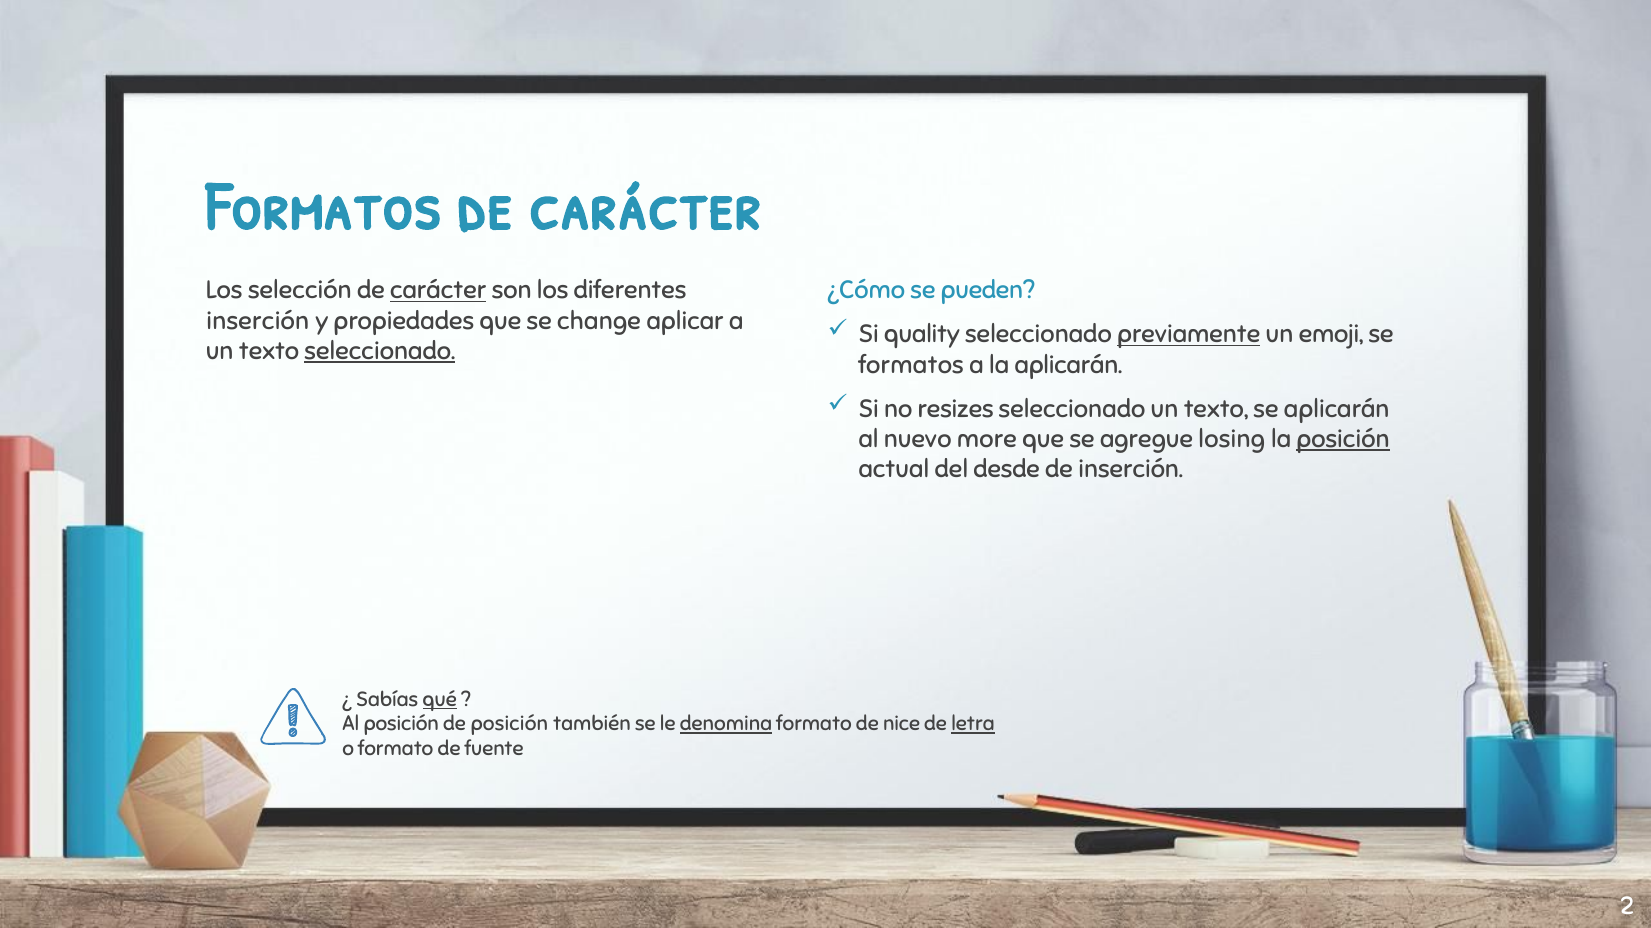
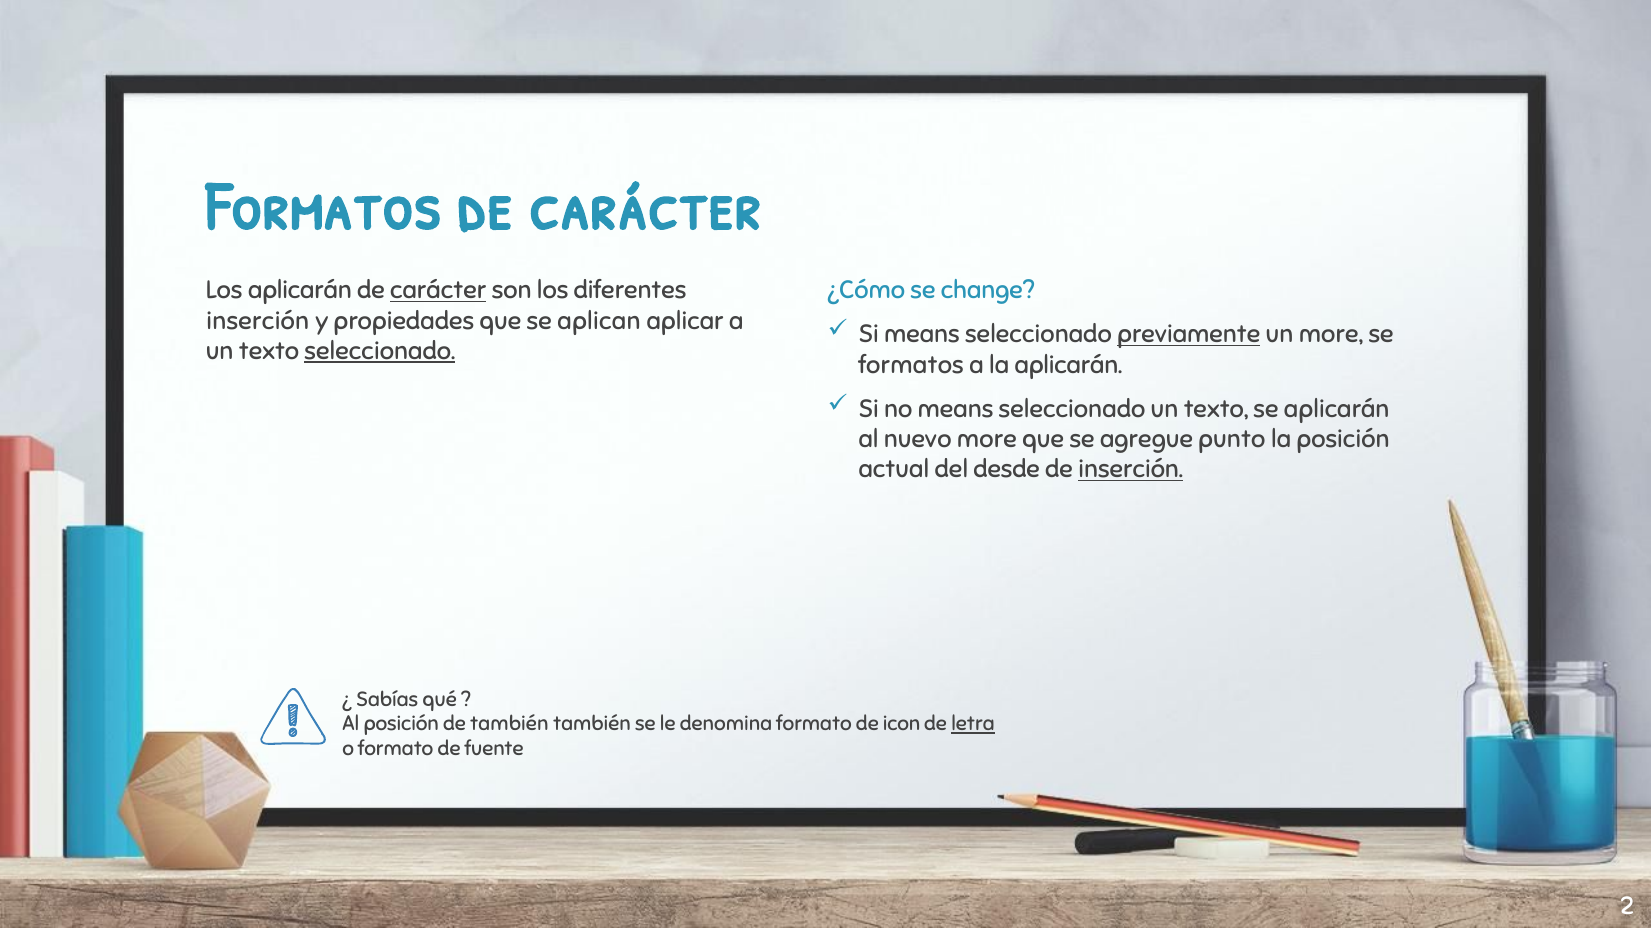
Los selección: selección -> aplicarán (300, 291)
pueden: pueden -> change (988, 291)
change: change -> aplican (599, 321)
Si quality: quality -> means (922, 335)
un emoji: emoji -> more (1331, 335)
no resizes: resizes -> means (956, 409)
losing: losing -> punto (1232, 440)
posición underline: present -> none (1343, 440)
inserción underline: none -> present (1131, 470)
qué underline: present -> none (440, 700)
de posición: posición -> también (509, 725)
denomina underline: present -> none (726, 725)
nice: nice -> icon (902, 725)
